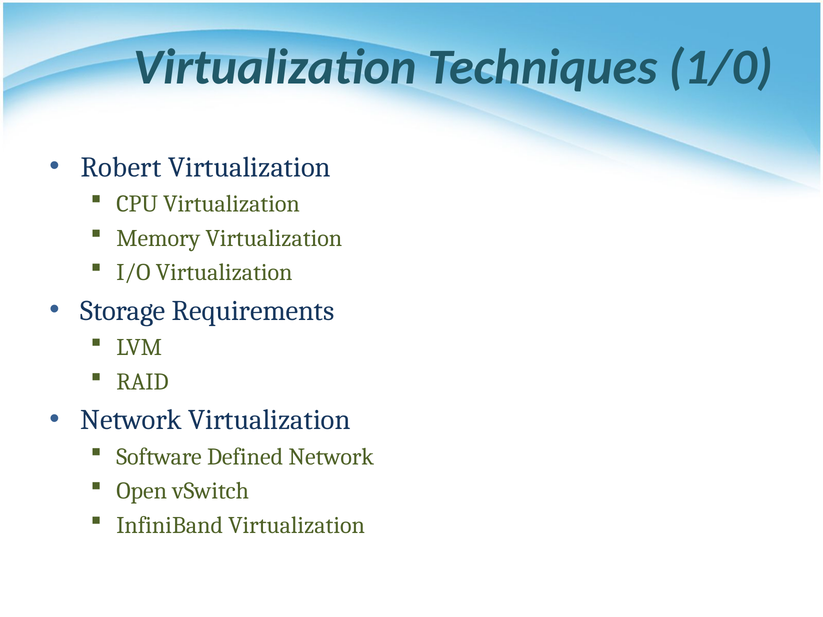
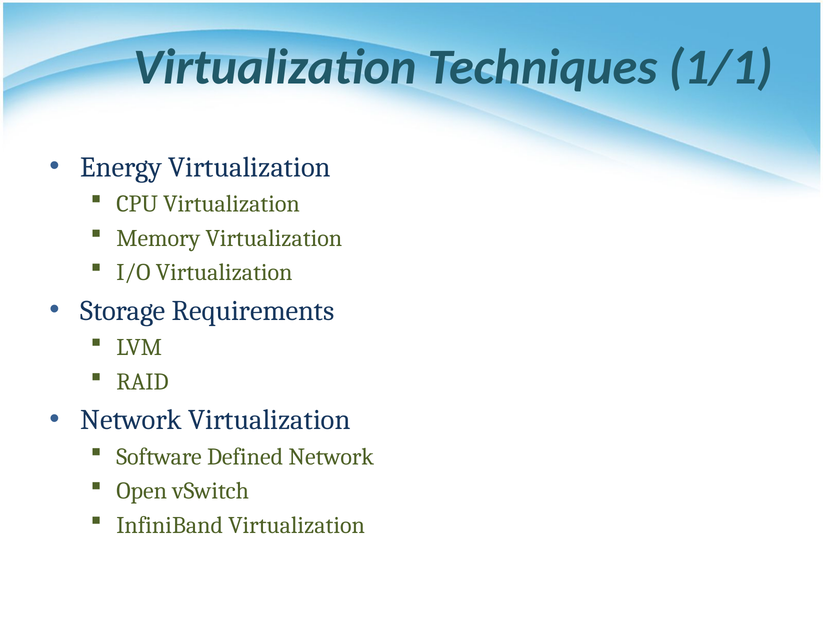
1/0: 1/0 -> 1/1 (721, 67)
Robert: Robert -> Energy (121, 167)
